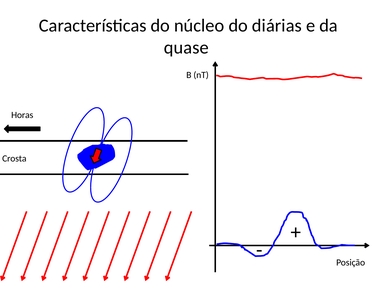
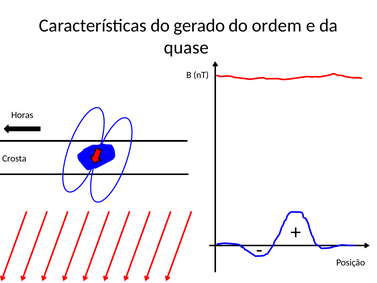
núcleo: núcleo -> gerado (199, 25)
diárias: diárias -> ordem (277, 25)
